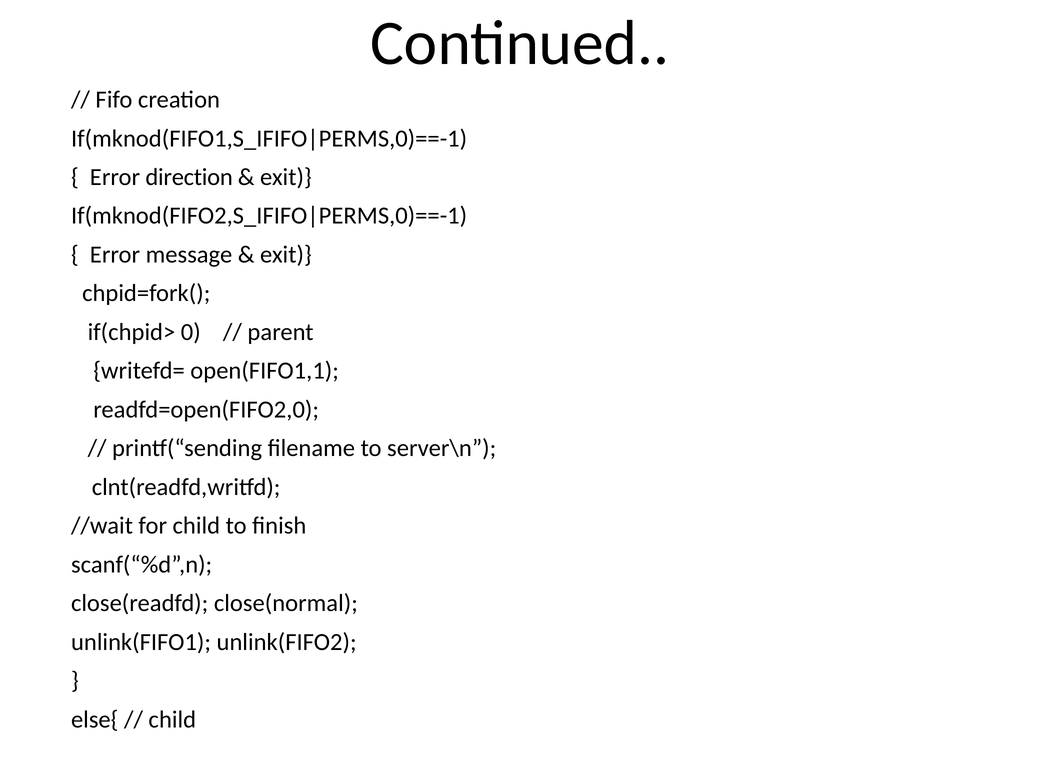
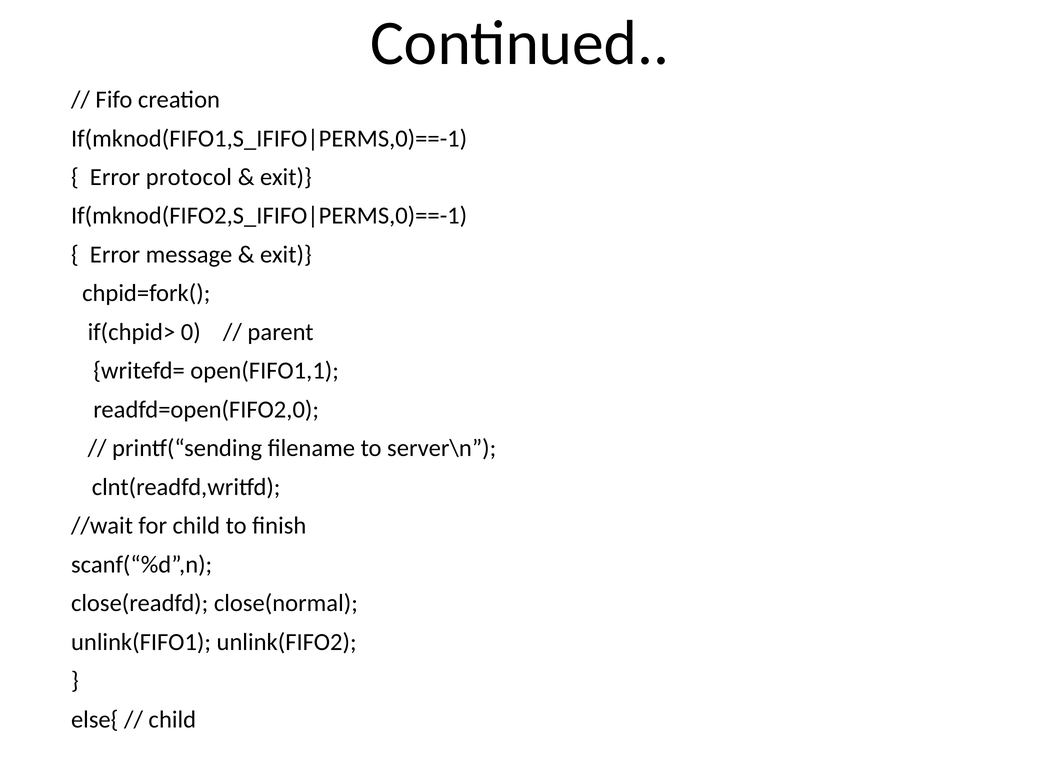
direction: direction -> protocol (189, 177)
